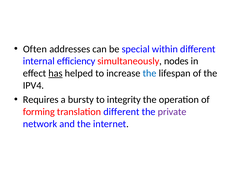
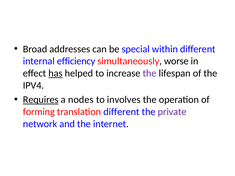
Often: Often -> Broad (35, 49)
nodes: nodes -> worse (176, 61)
the colour: blue -> purple (150, 73)
Requires underline: none -> present (41, 100)
bursty: bursty -> nodes (81, 100)
integrity: integrity -> involves (124, 100)
